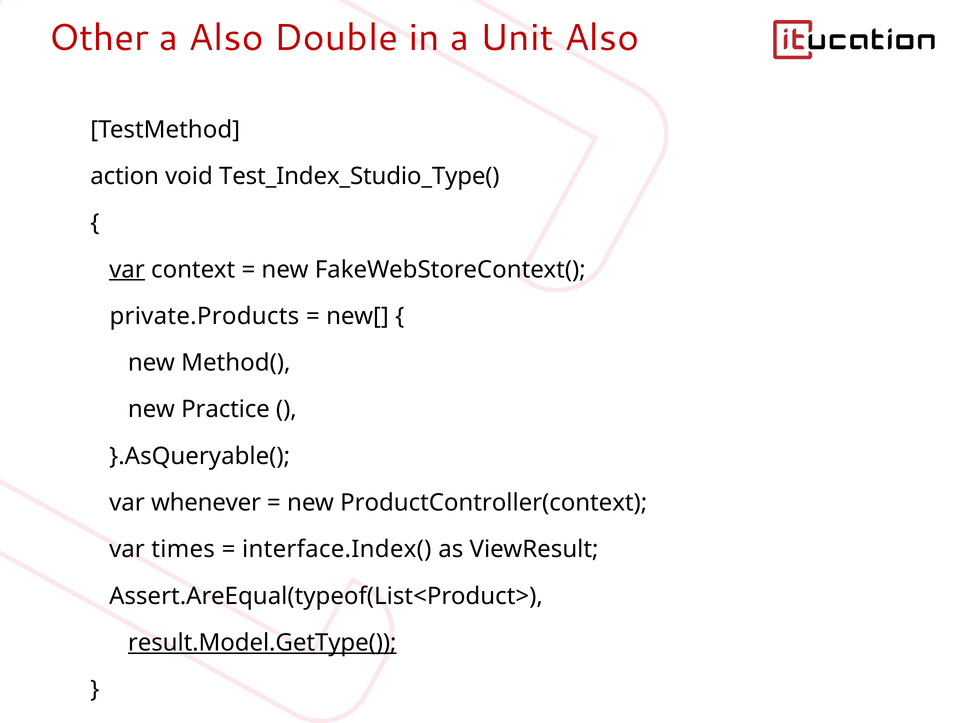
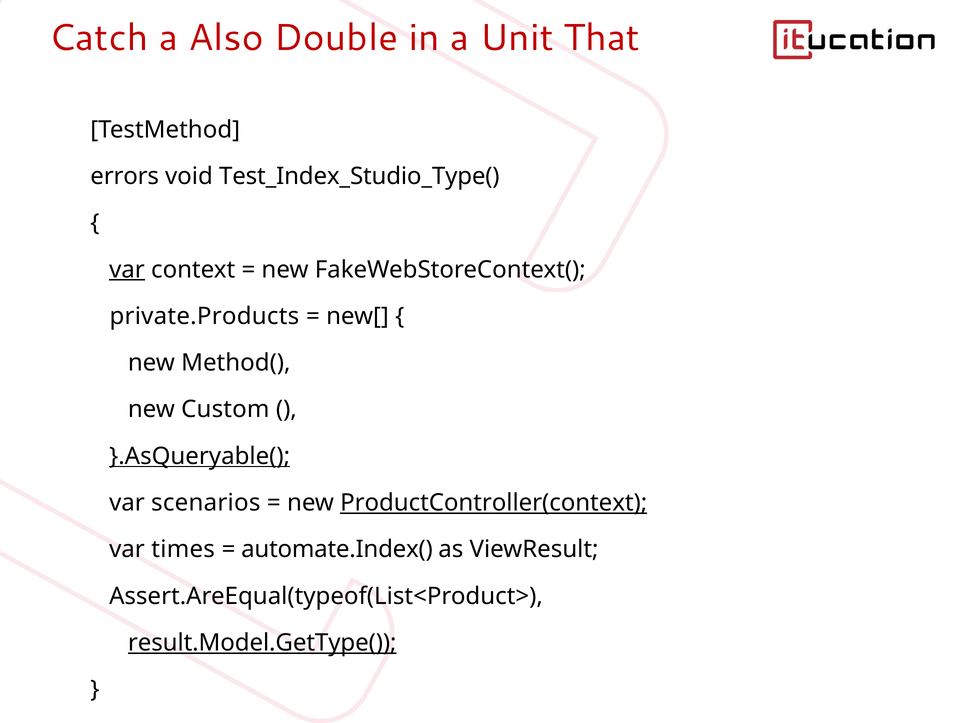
Other: Other -> Catch (99, 38)
Unit Also: Also -> That (602, 38)
action: action -> errors (125, 176)
Practice: Practice -> Custom (225, 409)
}.AsQueryable( underline: none -> present (200, 456)
whenever: whenever -> scenarios (206, 503)
ProductController(context underline: none -> present (494, 503)
interface.Index(: interface.Index( -> automate.Index( (337, 549)
